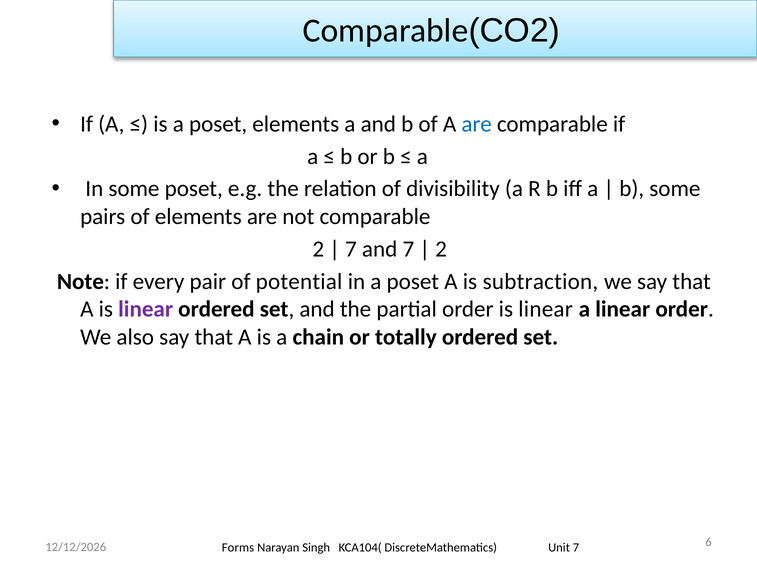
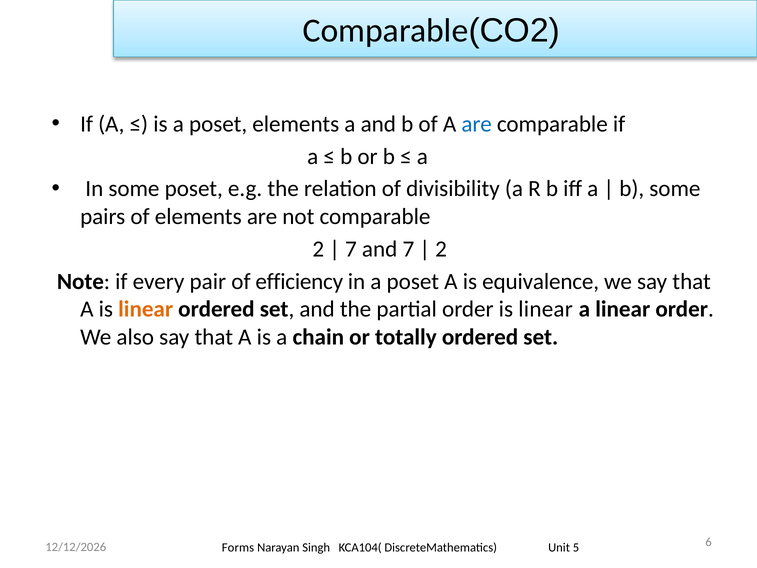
potential: potential -> efficiency (299, 281)
subtraction: subtraction -> equivalence (541, 281)
linear colour: purple -> orange (146, 309)
Unit 7: 7 -> 5 (576, 547)
